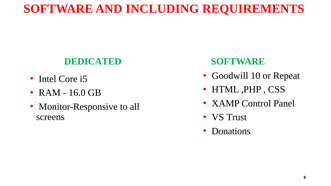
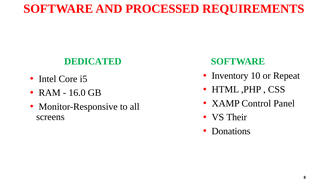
INCLUDING: INCLUDING -> PROCESSED (162, 9)
Goodwill: Goodwill -> Inventory (230, 76)
Trust: Trust -> Their (237, 117)
